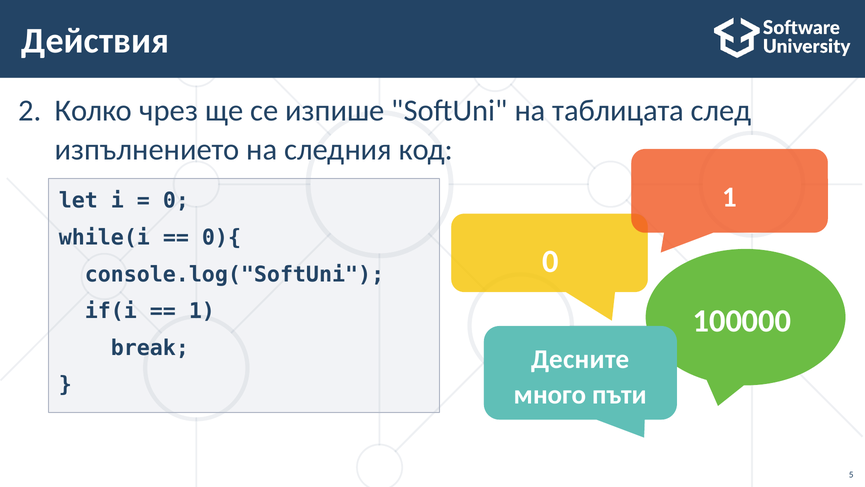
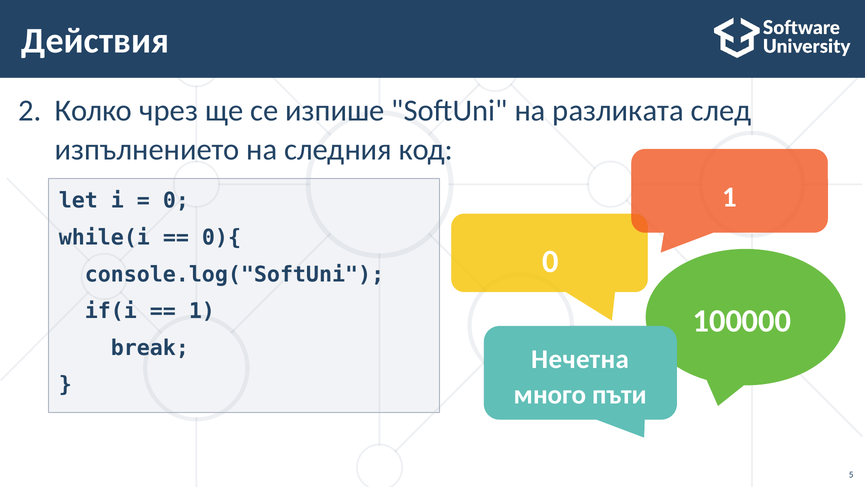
таблицата: таблицата -> разликата (618, 111)
Десните: Десните -> Нечетна (580, 359)
